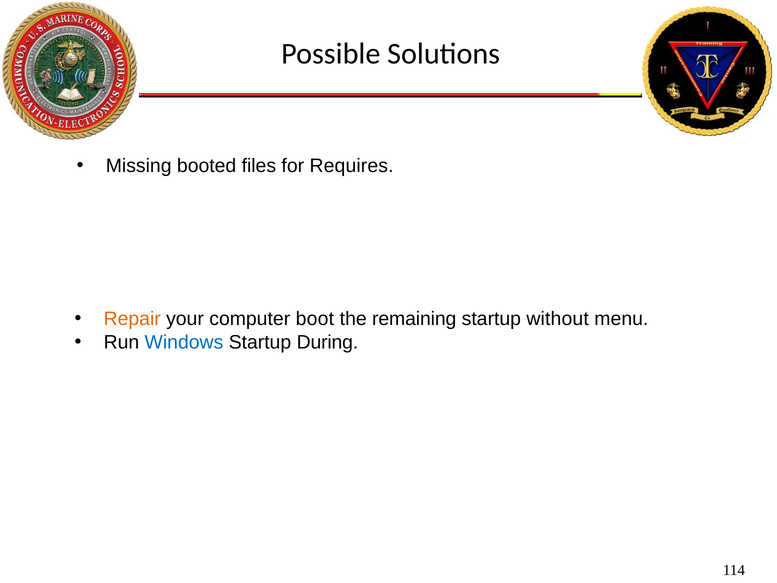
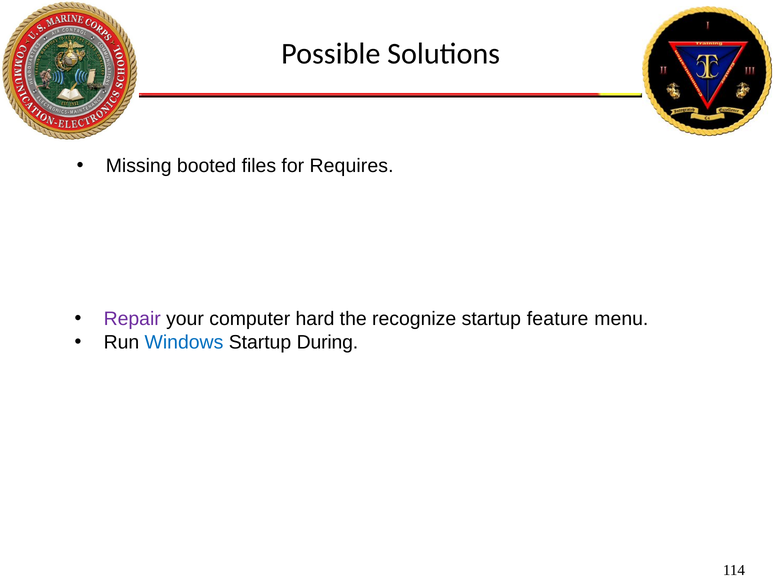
Repair colour: orange -> purple (132, 319)
boot: boot -> hard (315, 319)
remaining: remaining -> recognize (414, 319)
without: without -> feature (558, 319)
